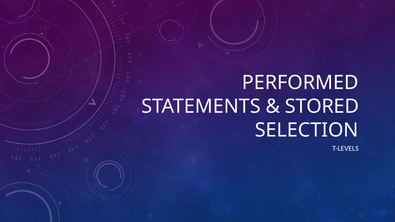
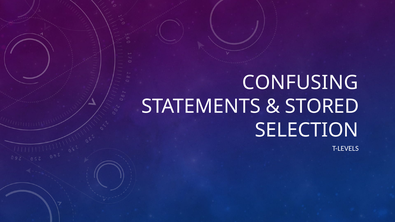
PERFORMED: PERFORMED -> CONFUSING (300, 83)
